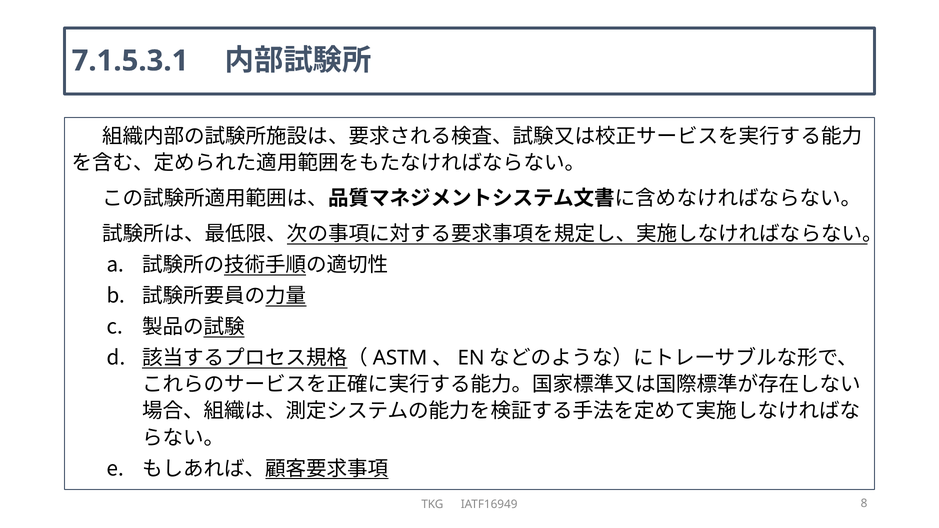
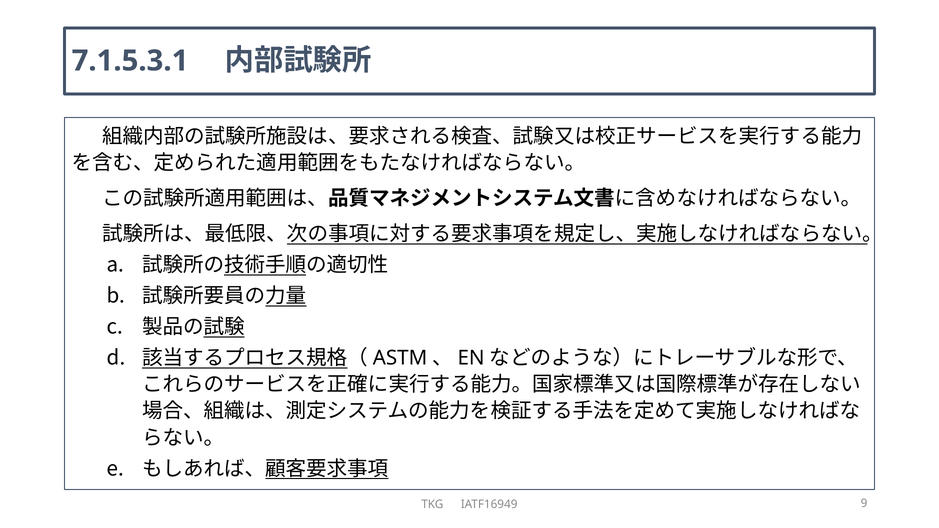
8: 8 -> 9 (864, 503)
